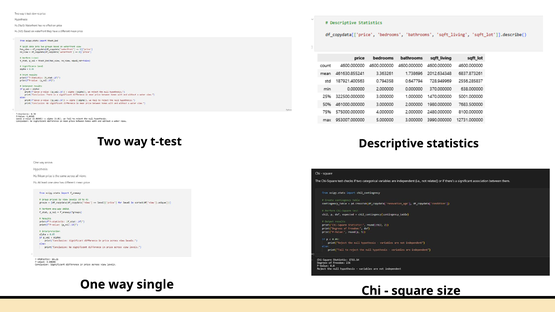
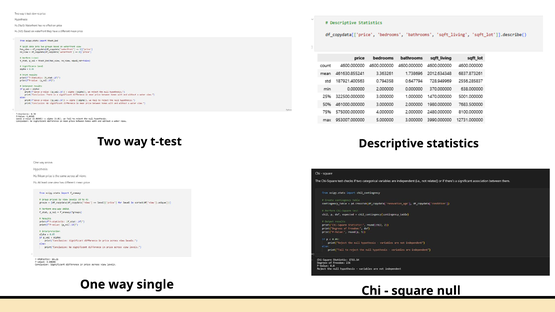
size: size -> null (449, 291)
